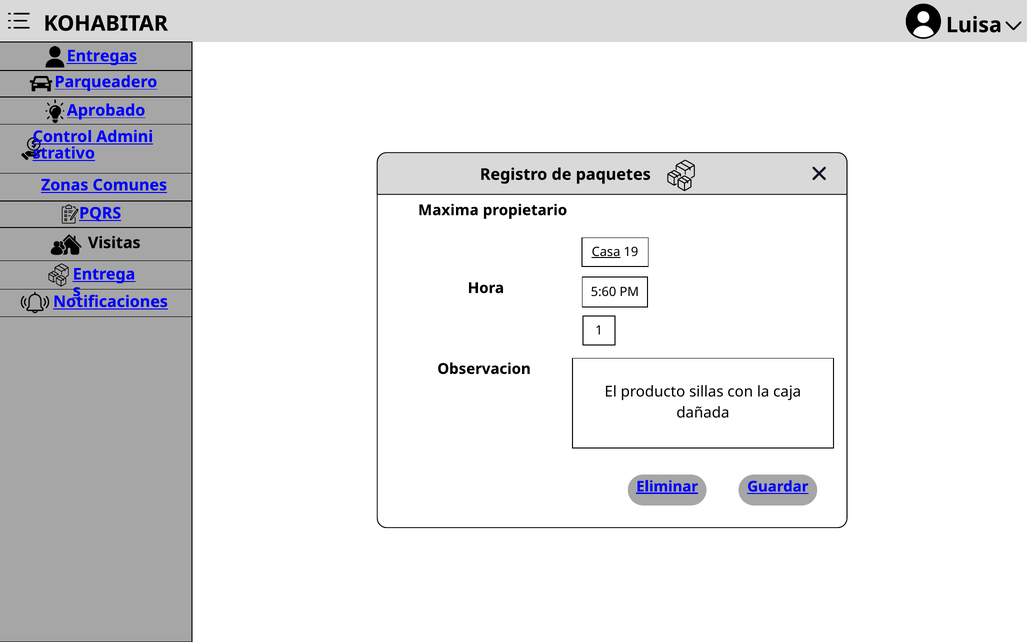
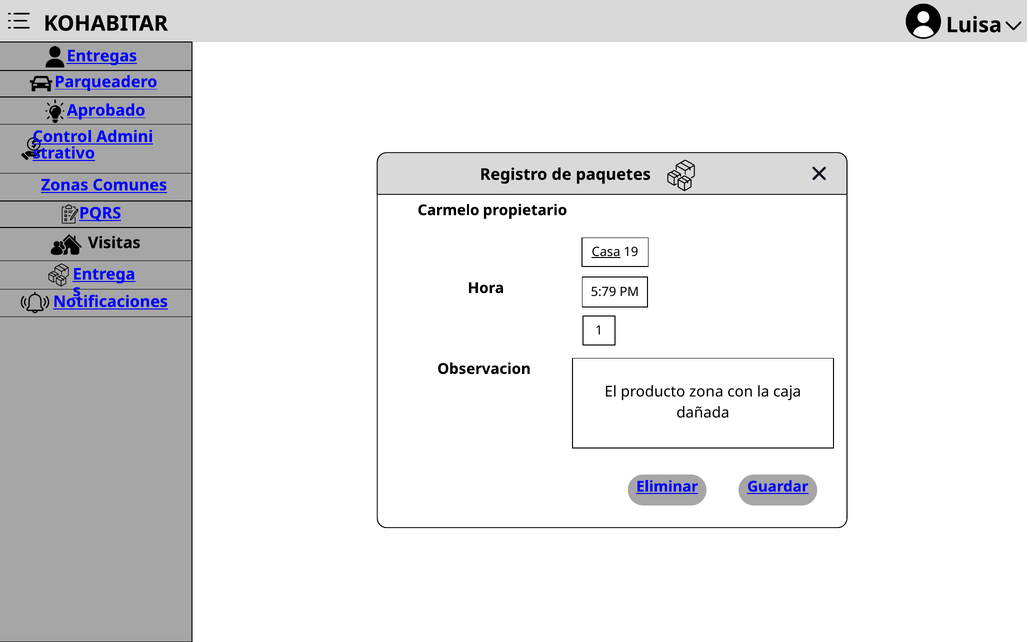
Maxima: Maxima -> Carmelo (449, 210)
5:60: 5:60 -> 5:79 (604, 292)
sillas: sillas -> zona (706, 392)
Eliminar underline: present -> none (667, 487)
